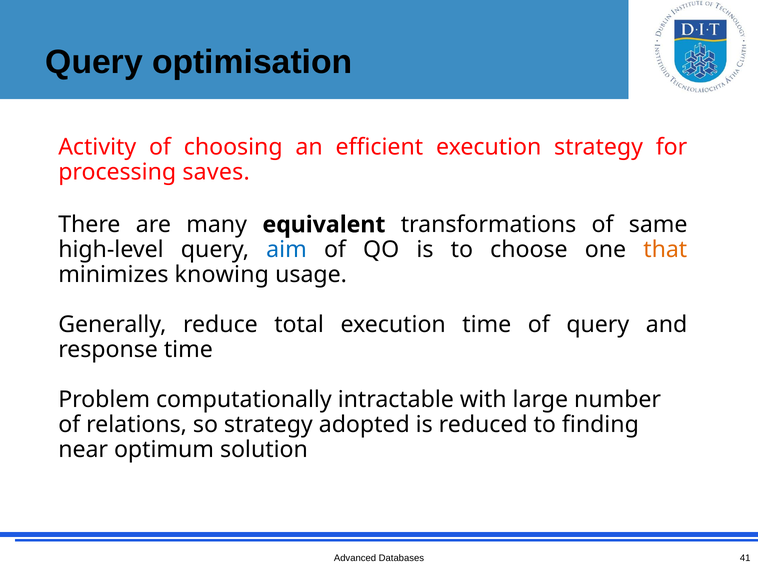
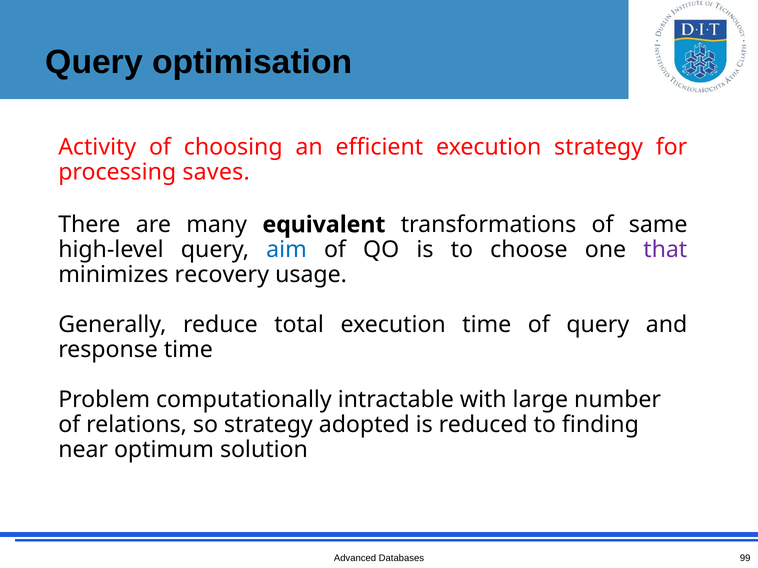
that colour: orange -> purple (665, 250)
knowing: knowing -> recovery (222, 275)
41: 41 -> 99 (745, 558)
